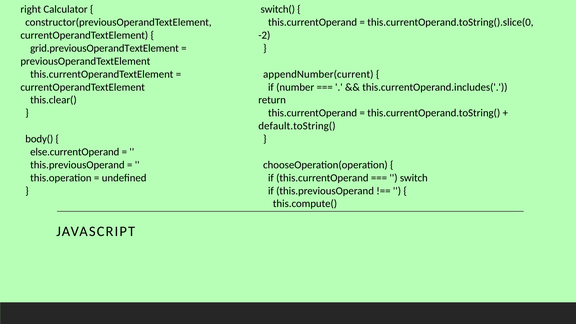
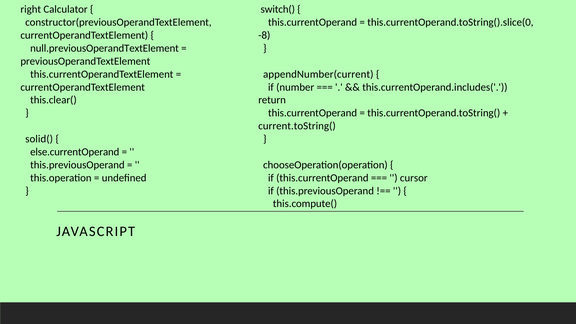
-2: -2 -> -8 (264, 35)
grid.previousOperandTextElement: grid.previousOperandTextElement -> null.previousOperandTextElement (104, 48)
default.toString(: default.toString( -> current.toString( (297, 126)
body(: body( -> solid( (39, 139)
switch: switch -> cursor (414, 178)
